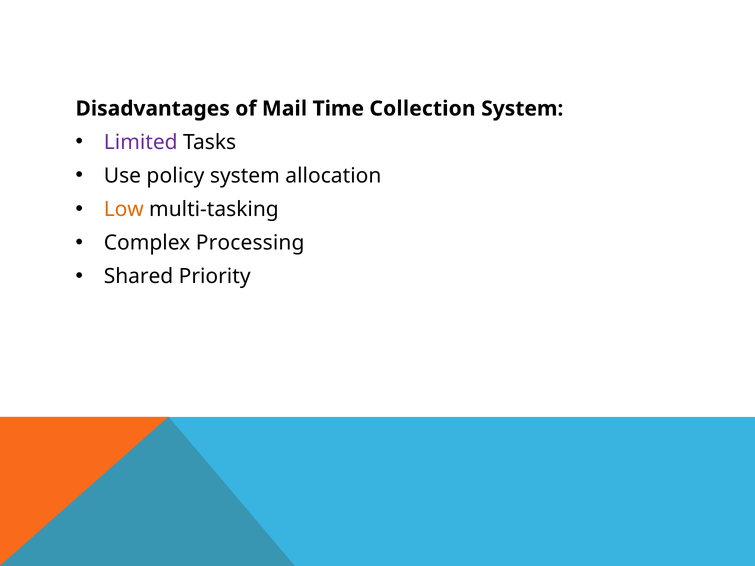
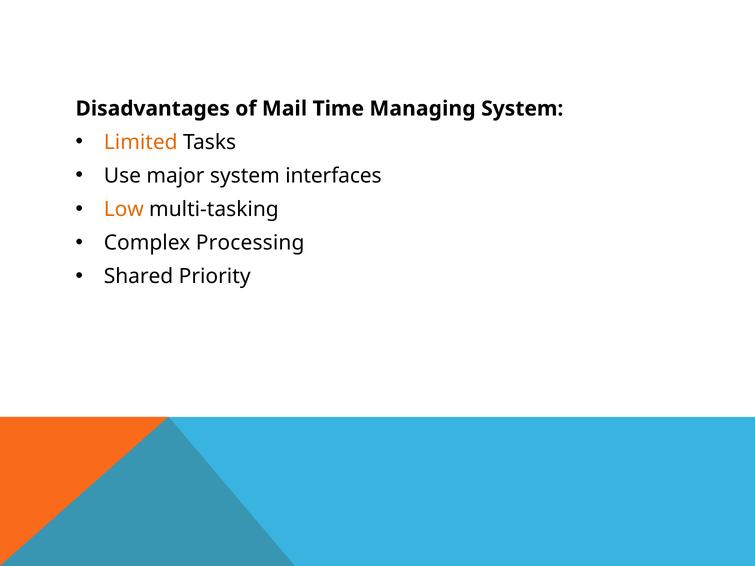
Collection: Collection -> Managing (423, 109)
Limited colour: purple -> orange (141, 142)
policy: policy -> major (175, 176)
allocation: allocation -> interfaces (333, 176)
